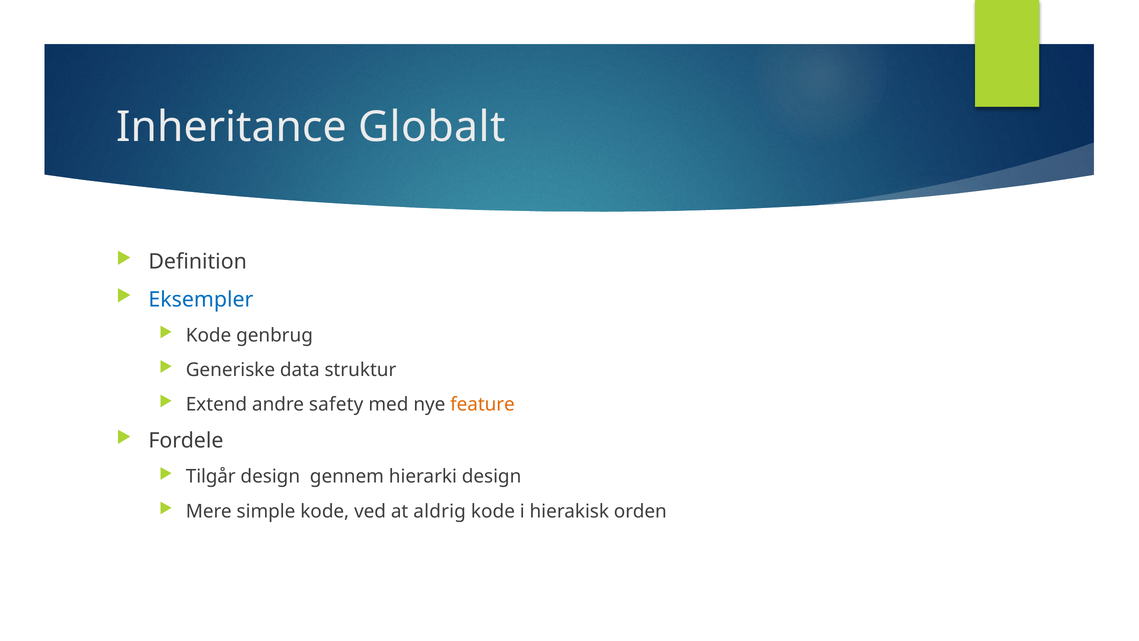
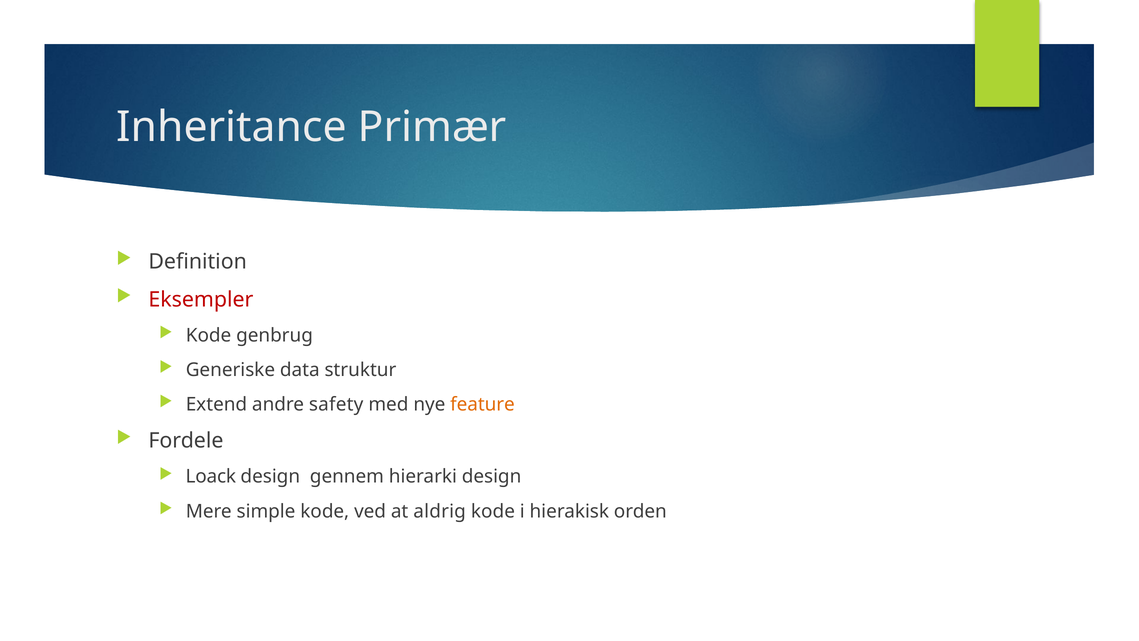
Globalt: Globalt -> Primær (432, 127)
Eksempler colour: blue -> red (201, 299)
Tilgår: Tilgår -> Loack (211, 476)
